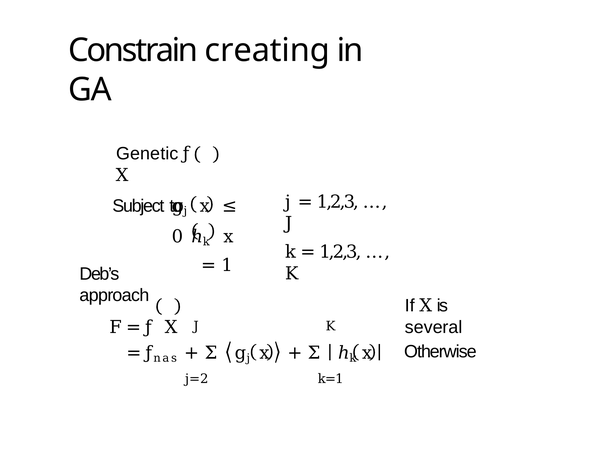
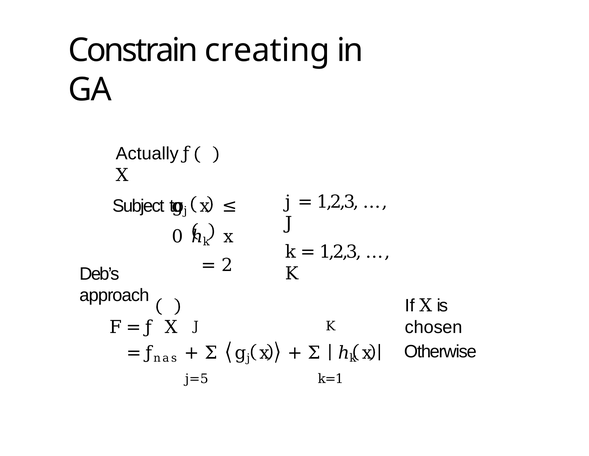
Genetic: Genetic -> Actually (147, 153)
1: 1 -> 2 (227, 265)
several: several -> chosen (434, 327)
j=2: j=2 -> j=5 (197, 378)
